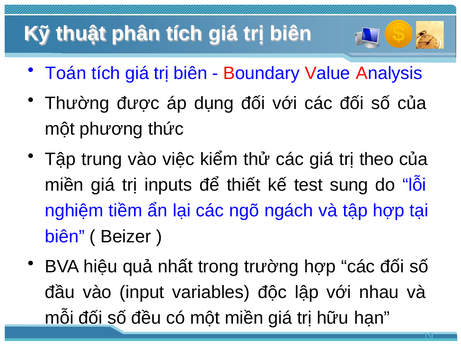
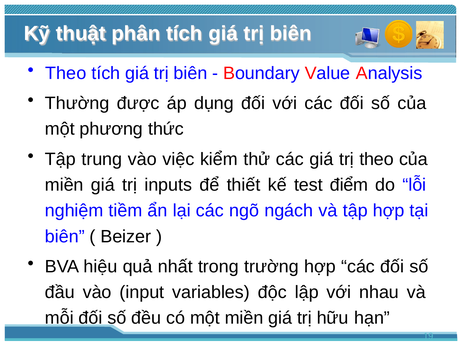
Toán: Toán -> Theo (66, 73)
sung: sung -> điểm (349, 185)
